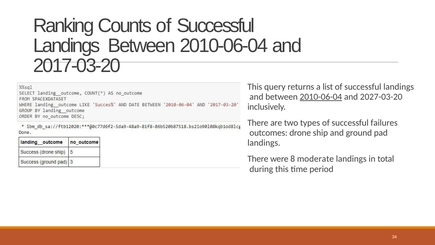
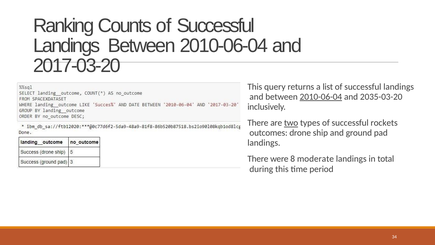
2027-03-20: 2027-03-20 -> 2035-03-20 (381, 97)
two underline: none -> present (291, 123)
failures: failures -> rockets (384, 123)
